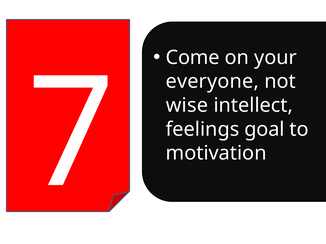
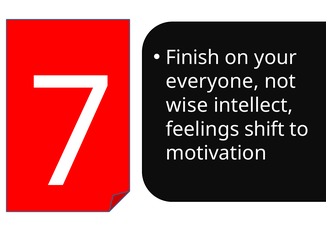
Come: Come -> Finish (193, 58)
goal: goal -> shift (264, 129)
